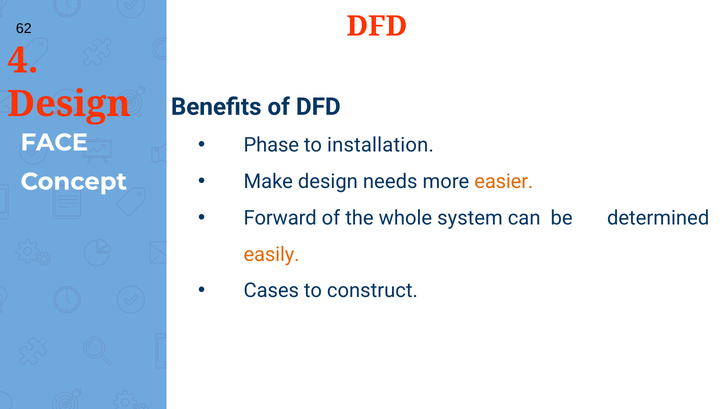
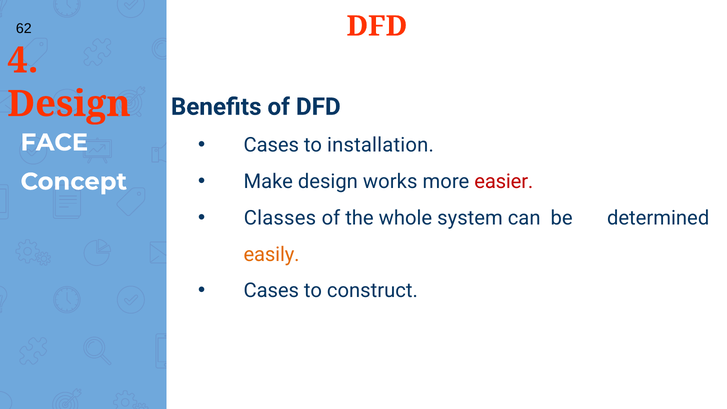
Phase: Phase -> Cases (271, 145)
needs: needs -> works (390, 182)
easier colour: orange -> red (504, 182)
Forward: Forward -> Classes (280, 218)
